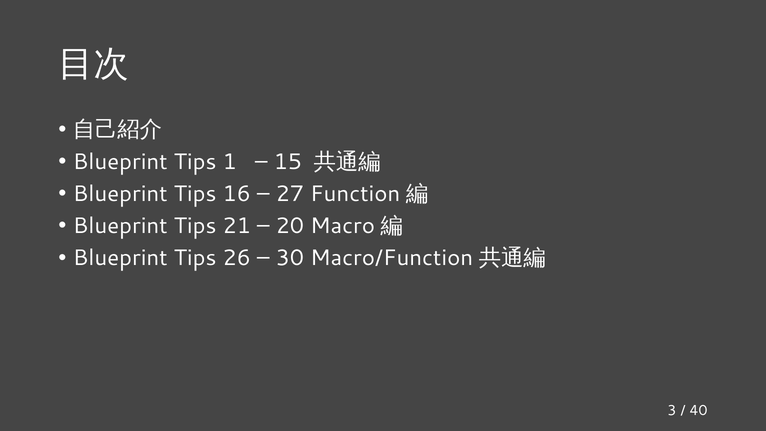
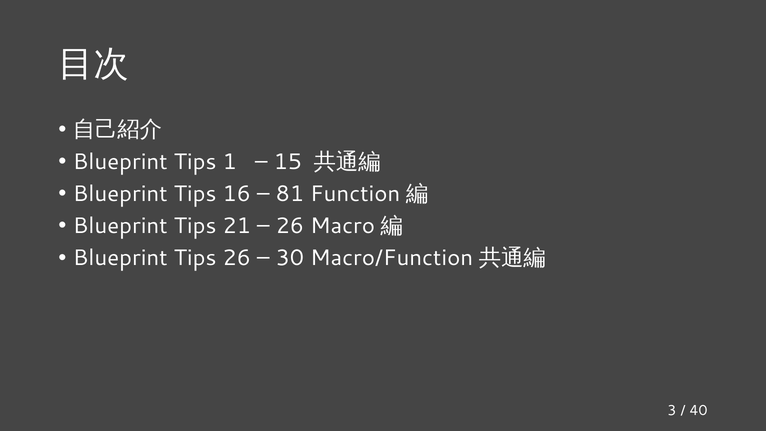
27: 27 -> 81 (290, 194)
20: 20 -> 26 (290, 226)
